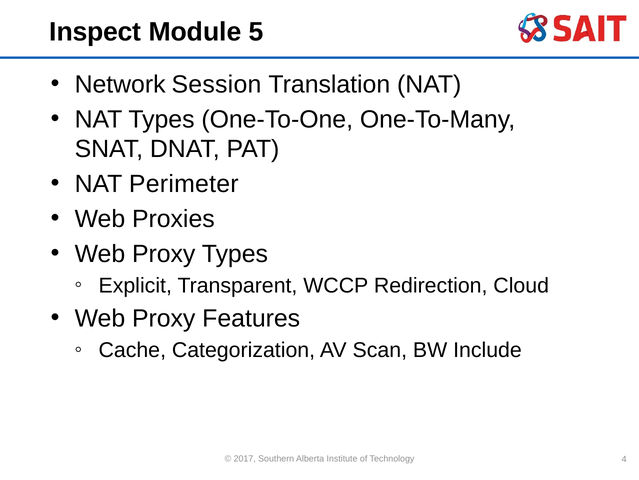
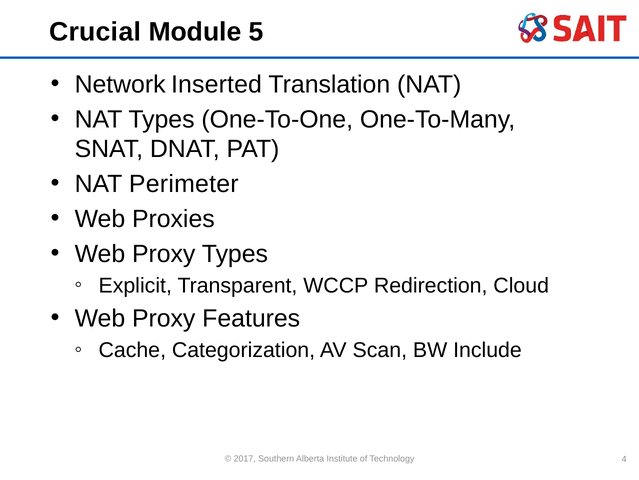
Inspect: Inspect -> Crucial (95, 32)
Session: Session -> Inserted (217, 84)
